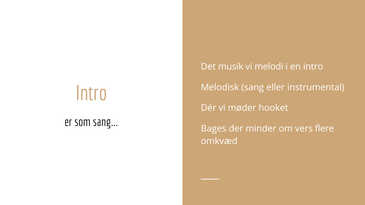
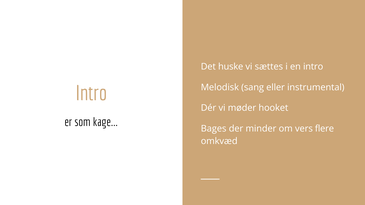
musik: musik -> huske (231, 67)
melodi: melodi -> sættes (269, 67)
som sang: sang -> kage (105, 122)
